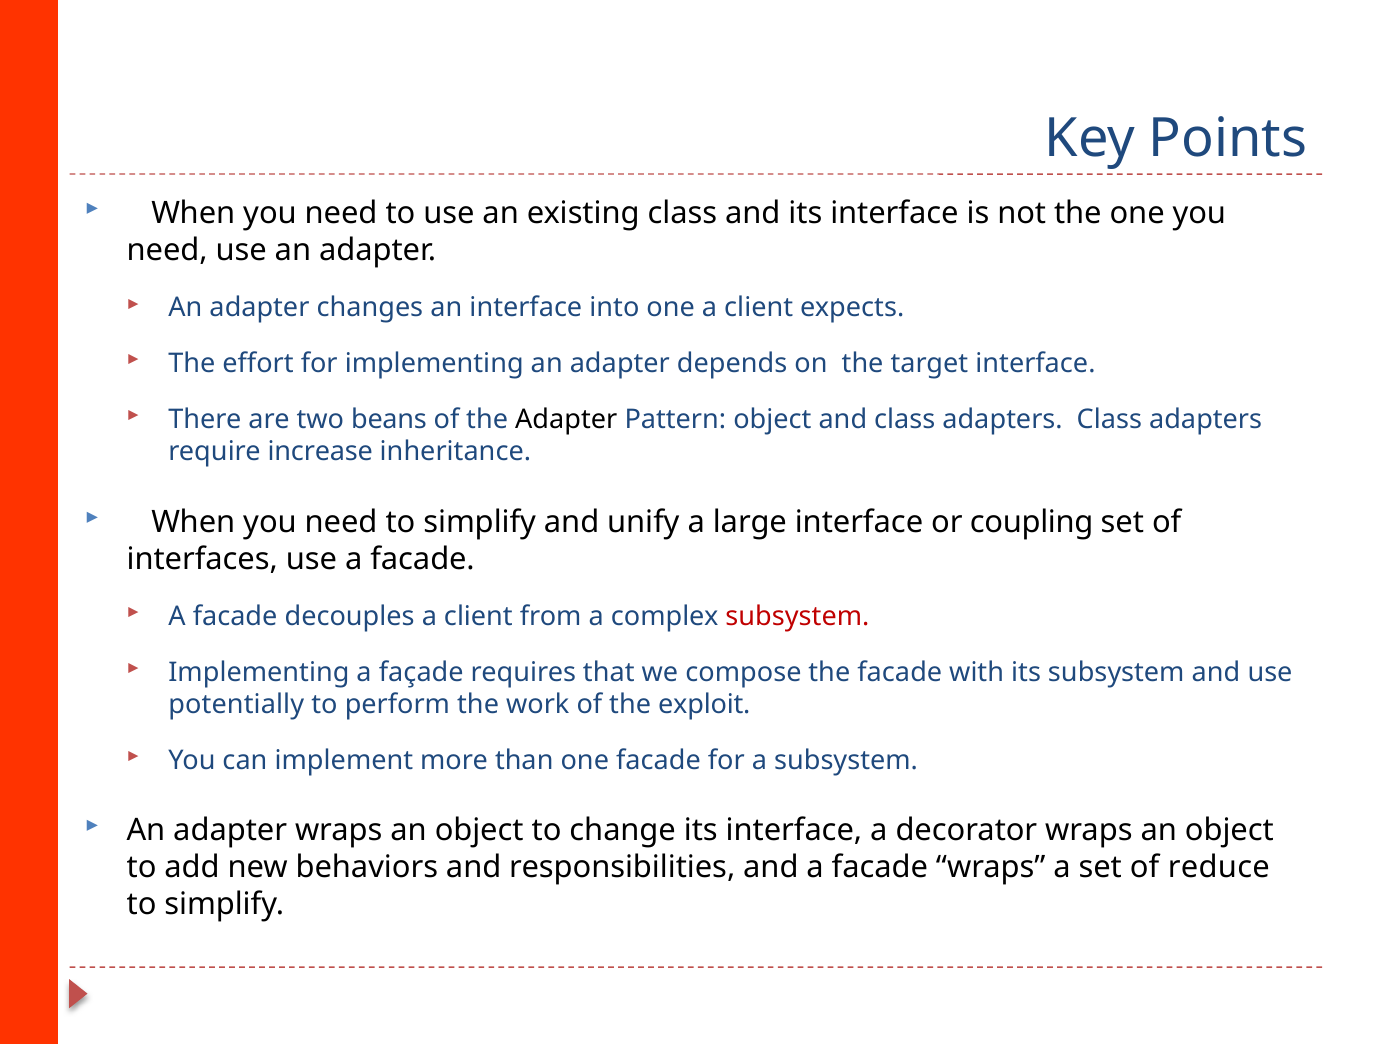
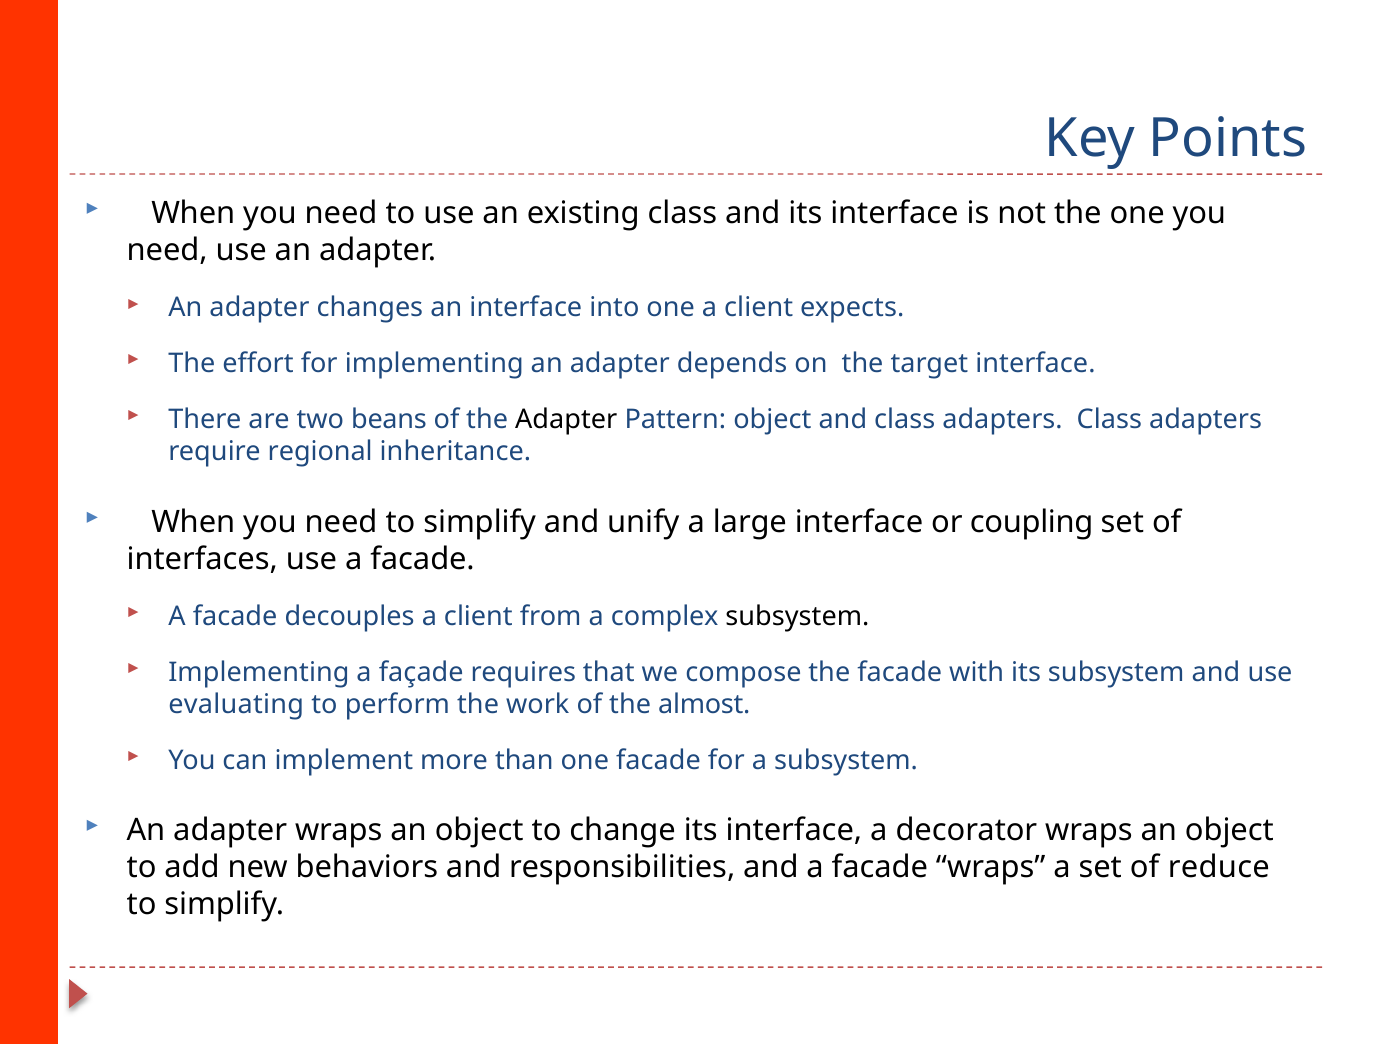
increase: increase -> regional (320, 452)
subsystem colour: red -> black (797, 617)
potentially: potentially -> evaluating (236, 705)
exploit: exploit -> almost (704, 705)
